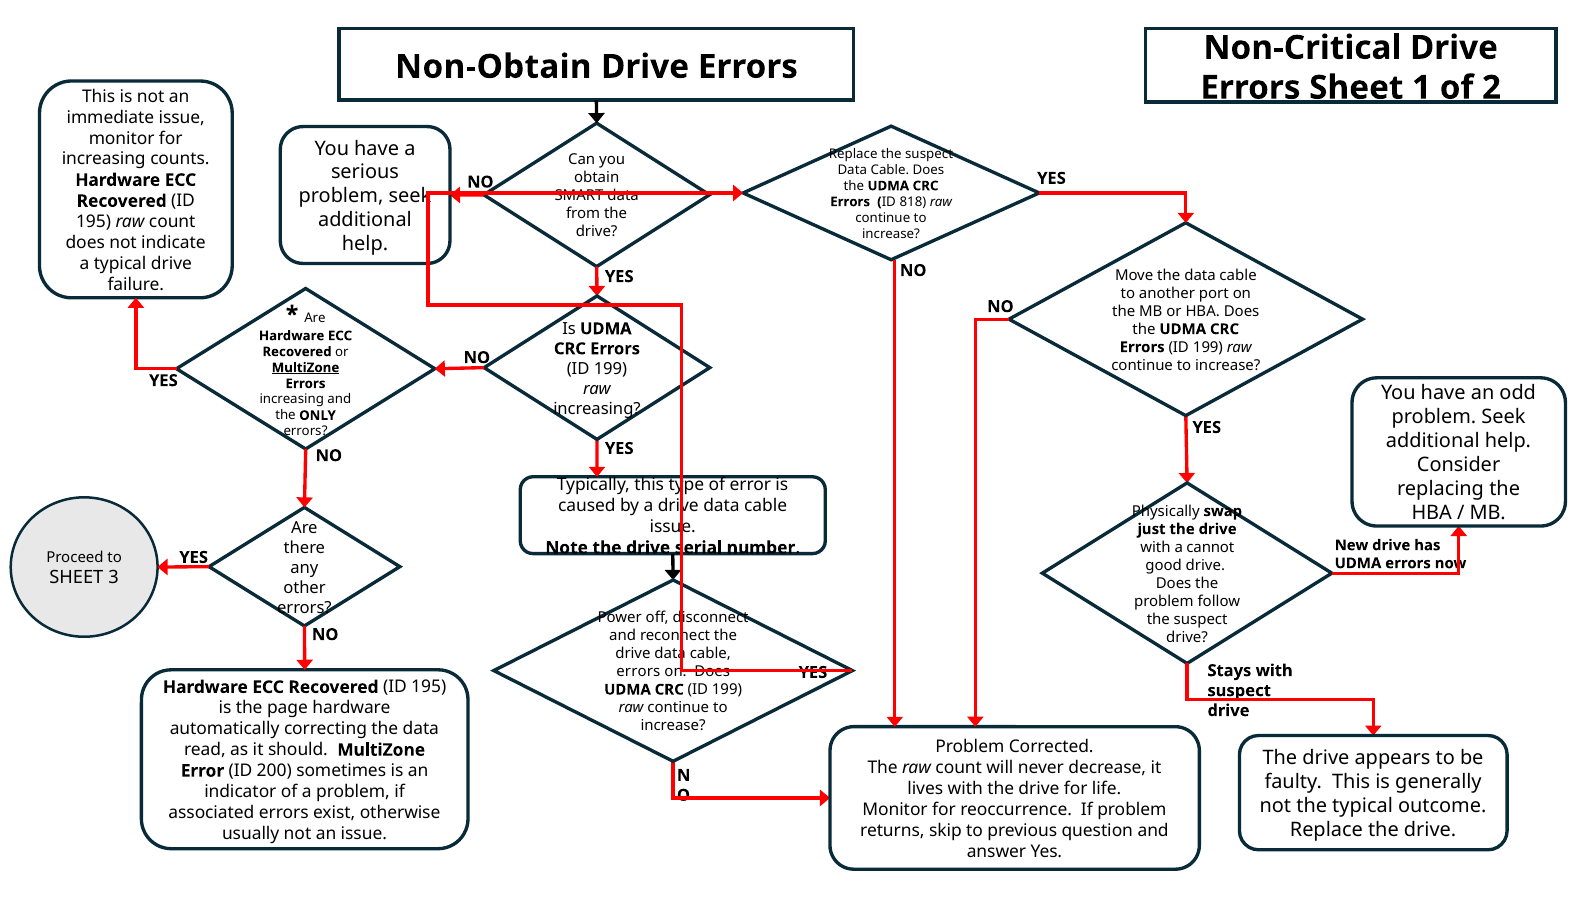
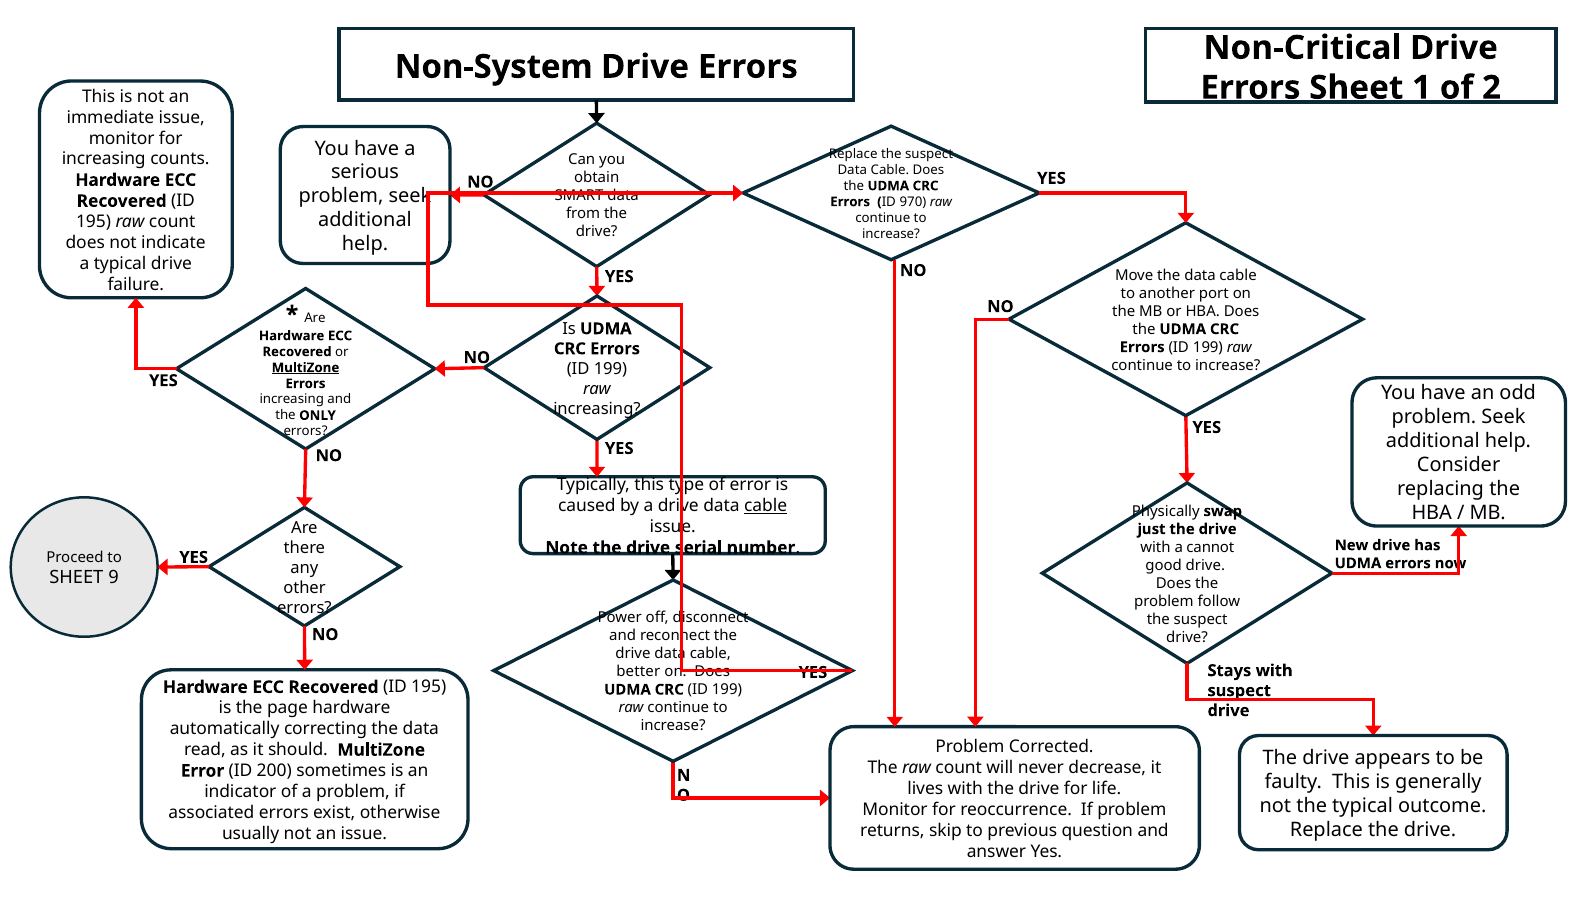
Non-Obtain: Non-Obtain -> Non-System (494, 67)
818: 818 -> 970 (913, 202)
cable underline: none -> present (766, 506)
3: 3 -> 9 (114, 577)
errors: errors -> better (638, 671)
